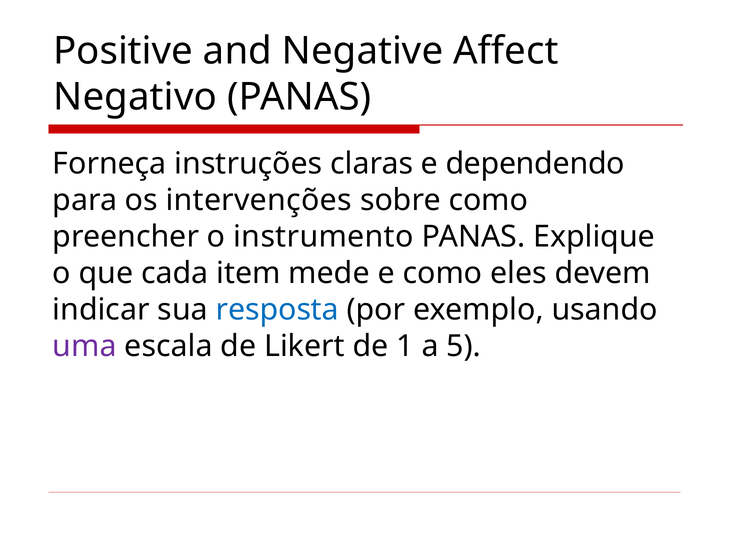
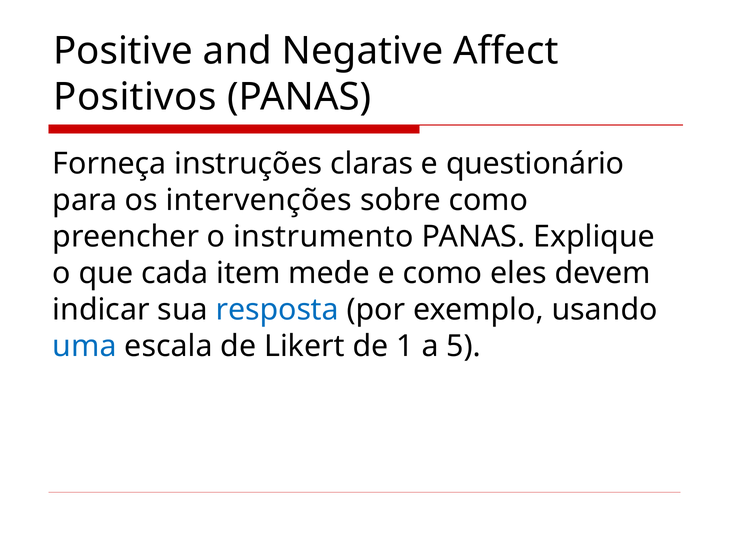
Negativo: Negativo -> Positivos (135, 97)
dependendo: dependendo -> questionário (535, 164)
uma colour: purple -> blue (85, 346)
